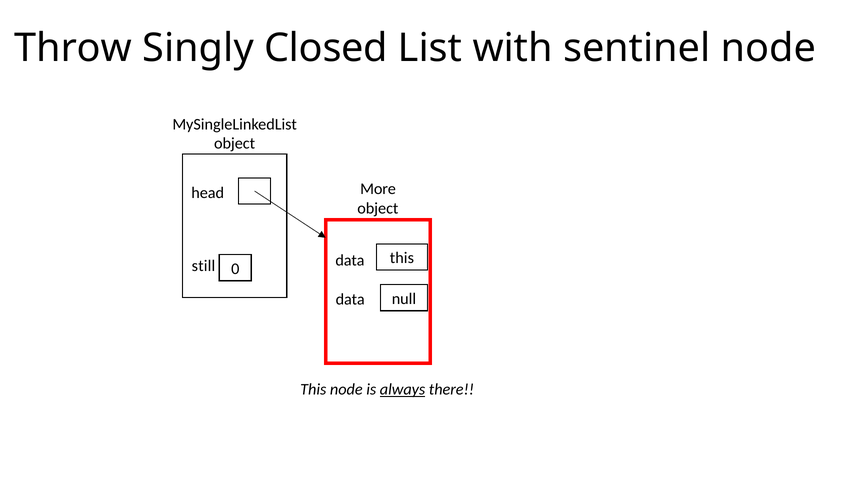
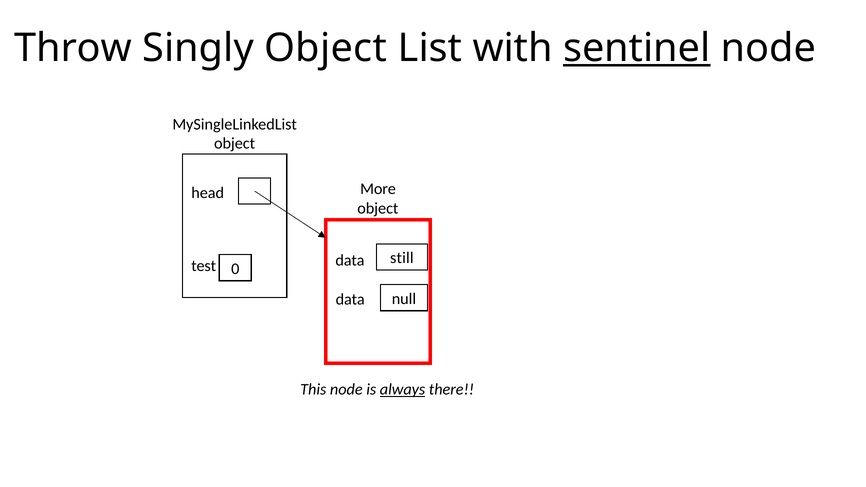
Singly Closed: Closed -> Object (326, 48)
sentinel underline: none -> present (637, 48)
this: this -> still (402, 258)
still: still -> test (204, 266)
